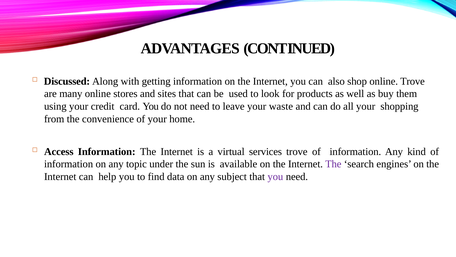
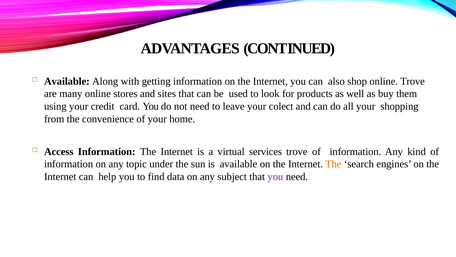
Discussed: Discussed -> Available (67, 81)
waste: waste -> colect (281, 106)
The colour: purple -> orange (333, 164)
